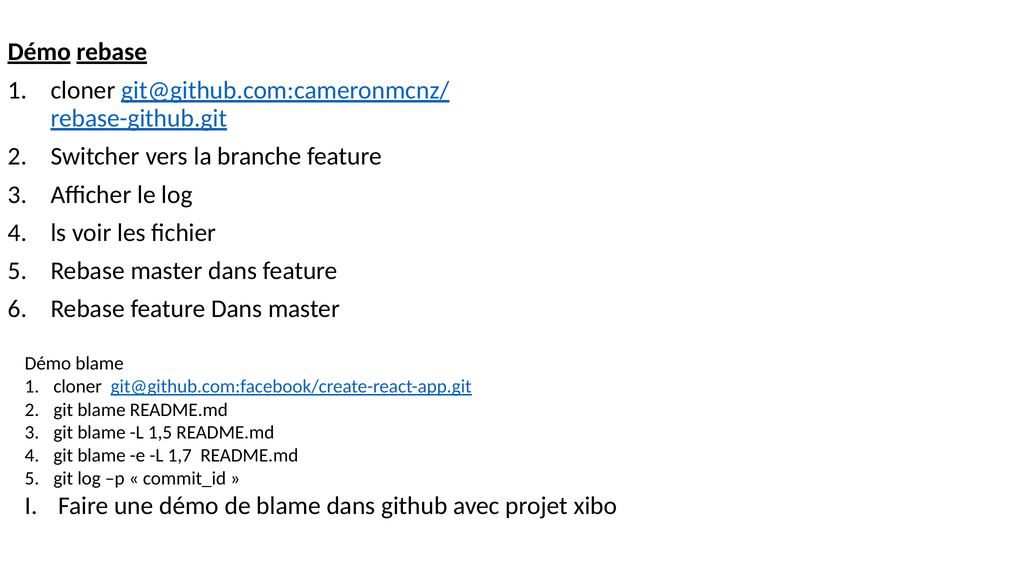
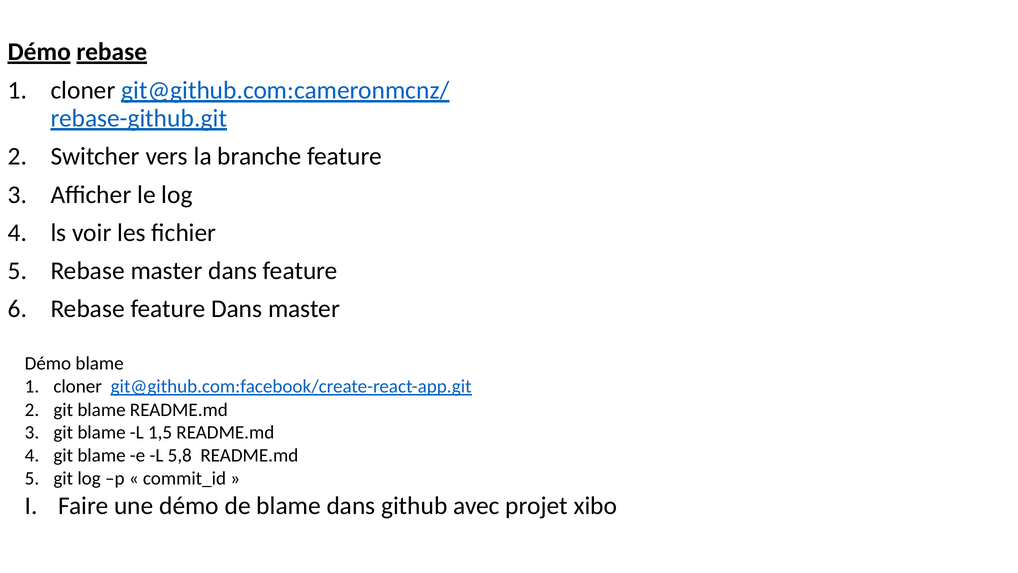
1,7: 1,7 -> 5,8 (180, 455)
